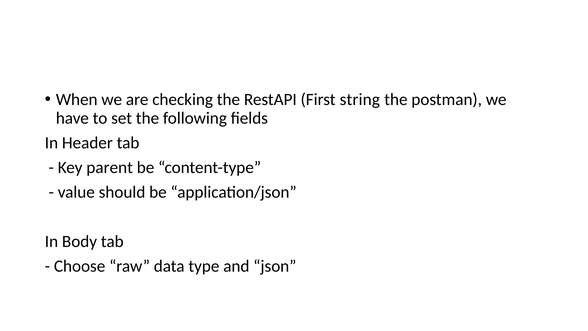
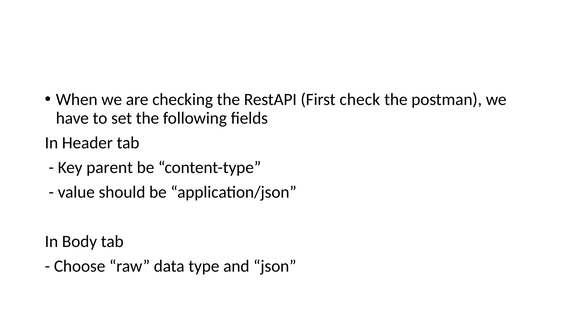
string: string -> check (360, 99)
